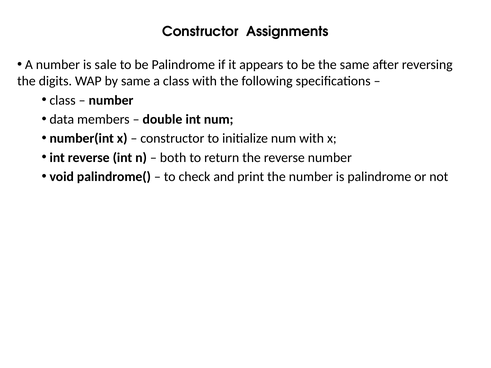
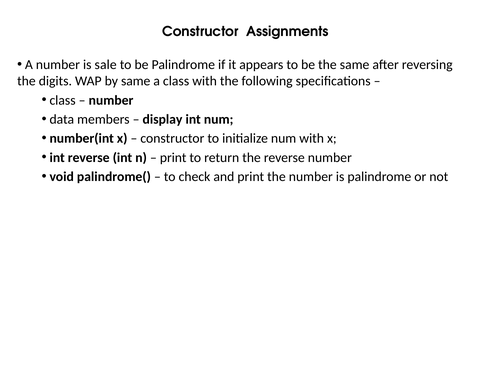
double: double -> display (162, 119)
both: both -> print (173, 158)
